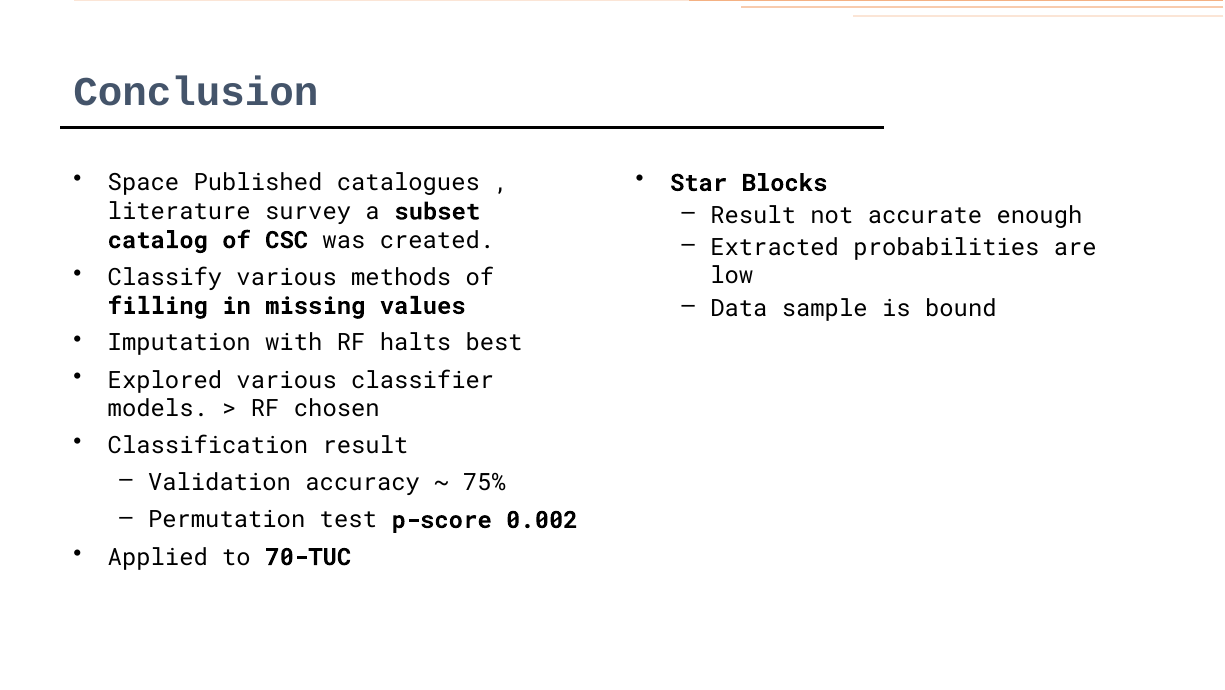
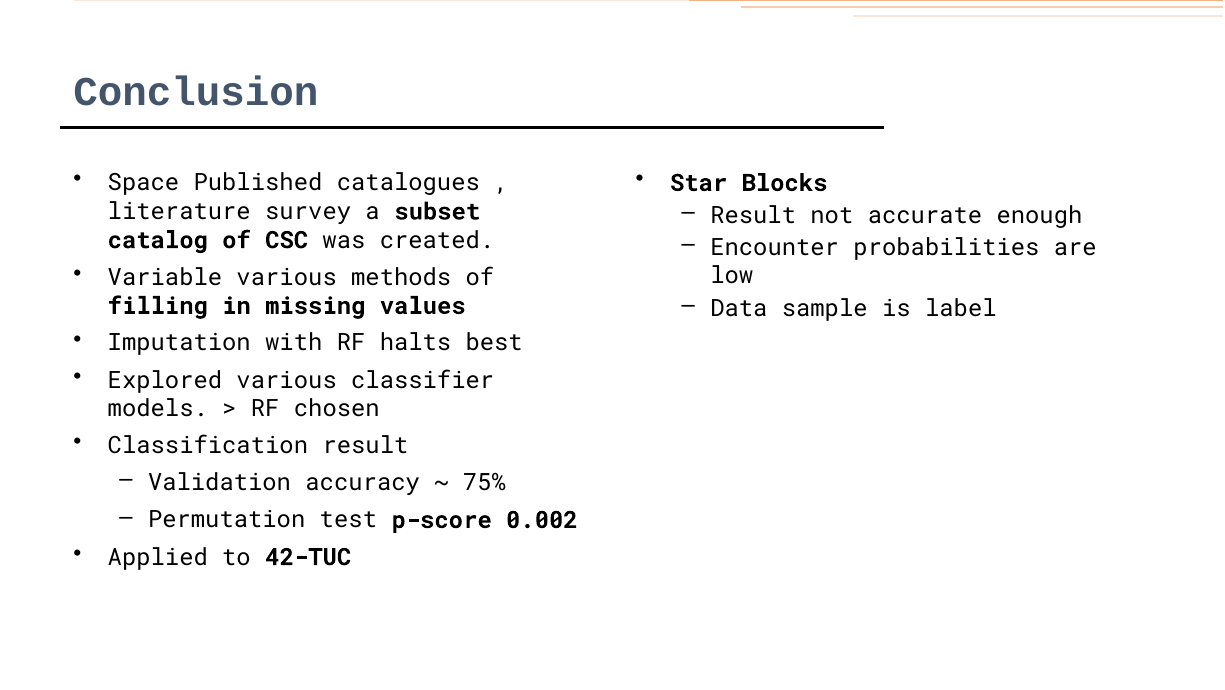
Extracted: Extracted -> Encounter (775, 247)
Classify: Classify -> Variable (165, 277)
bound: bound -> label (961, 308)
70-TUC: 70-TUC -> 42-TUC (308, 557)
